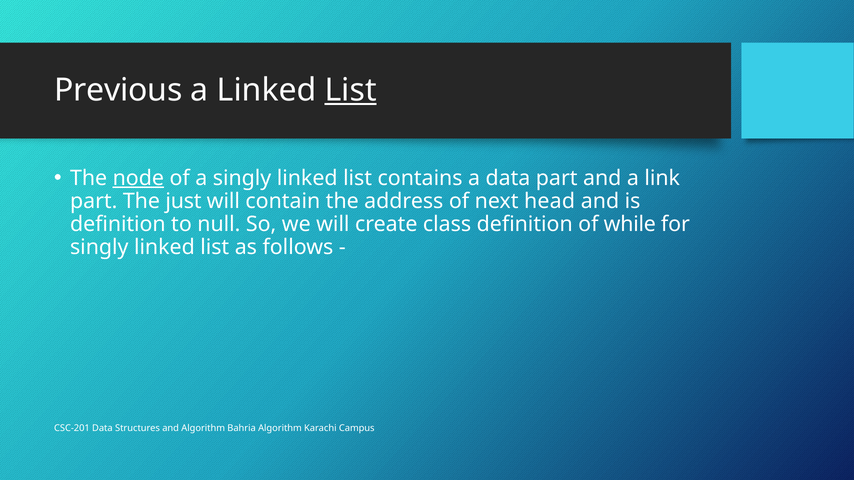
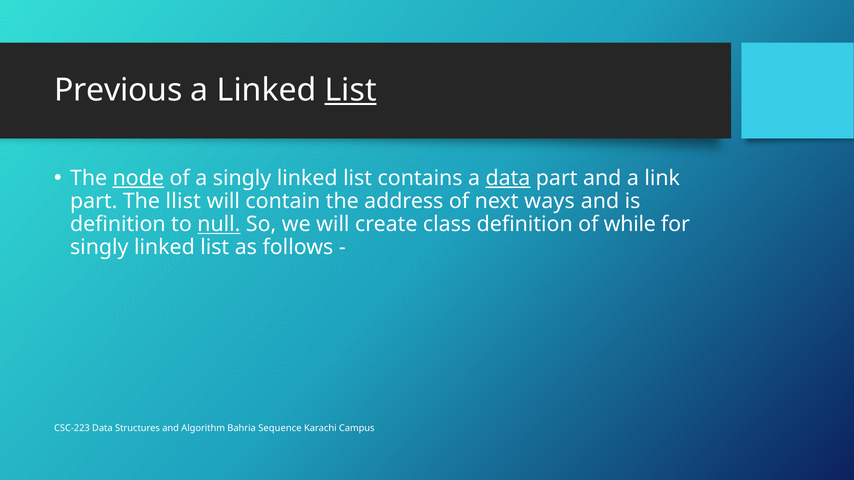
data underline: none -> present (508, 178)
just: just -> llist (183, 201)
head: head -> ways (550, 201)
null underline: none -> present (219, 224)
CSC-201: CSC-201 -> CSC-223 (72, 428)
Bahria Algorithm: Algorithm -> Sequence (280, 428)
